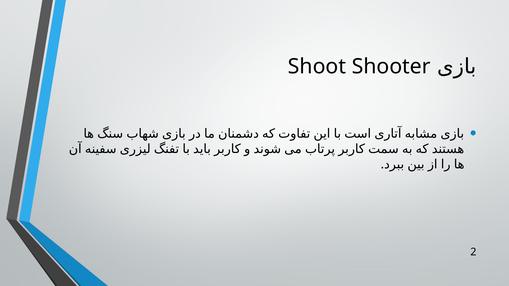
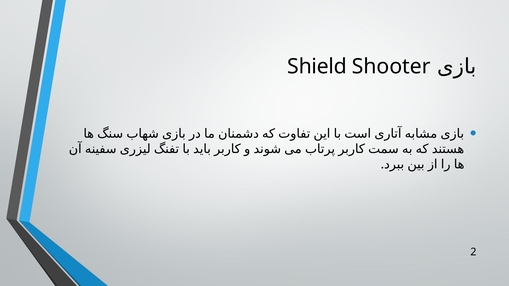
Shoot: Shoot -> Shield (317, 67)
